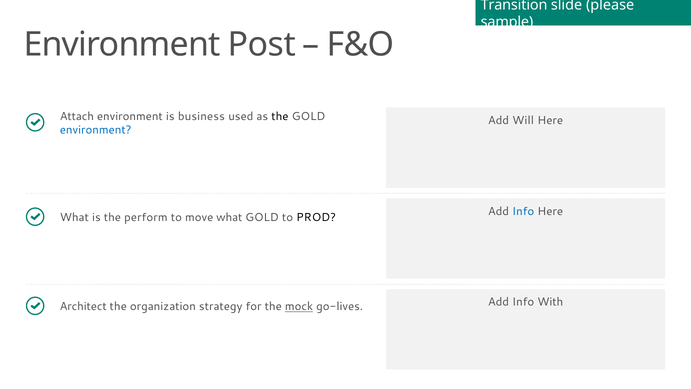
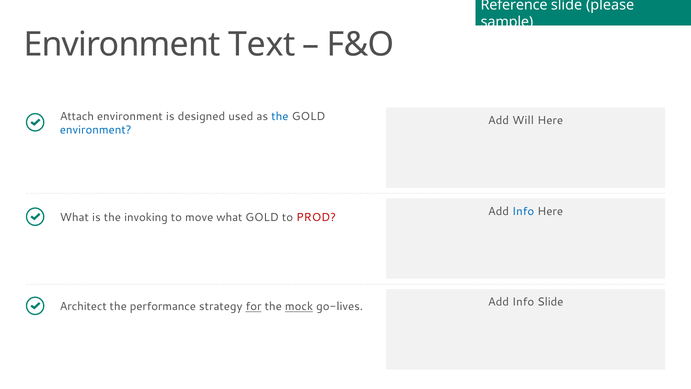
Transition: Transition -> Reference (514, 5)
Post: Post -> Text (262, 44)
business: business -> designed (201, 116)
the colour: black -> blue (280, 116)
perform: perform -> invoking (146, 217)
PROD colour: black -> red (316, 217)
Info With: With -> Slide (550, 302)
organization: organization -> performance (163, 306)
for underline: none -> present (254, 306)
